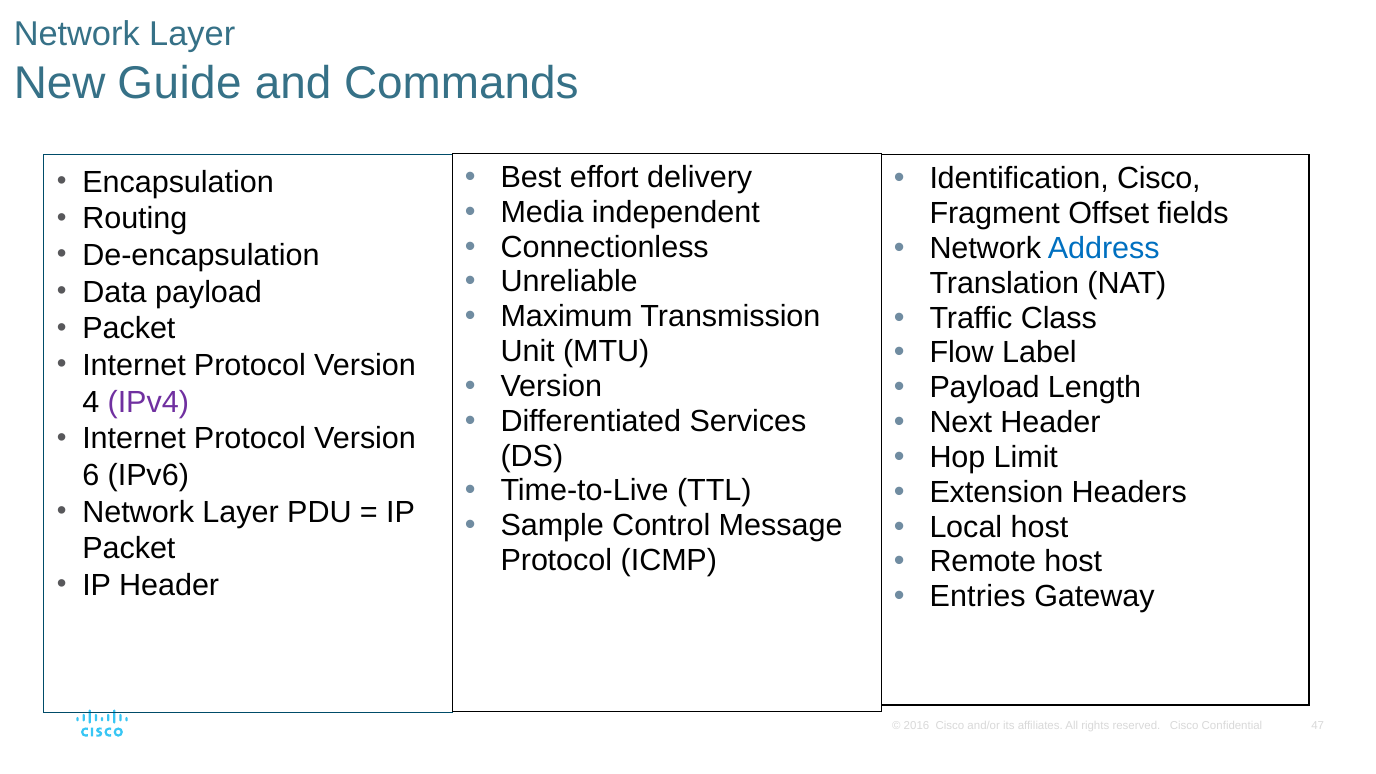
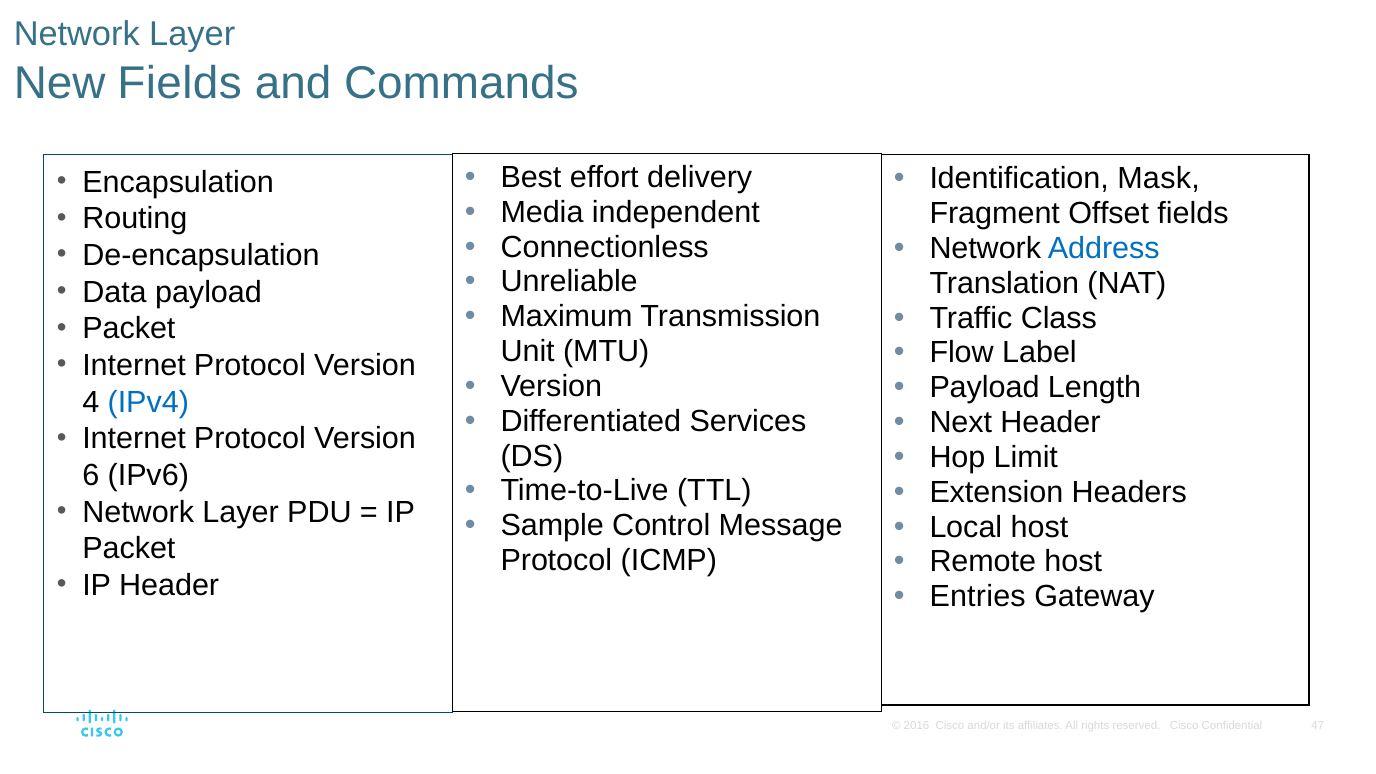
New Guide: Guide -> Fields (180, 83)
Identification Cisco: Cisco -> Mask (1159, 179)
IPv4 colour: purple -> blue (148, 402)
